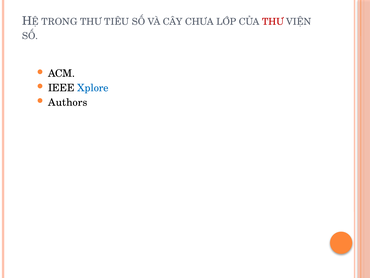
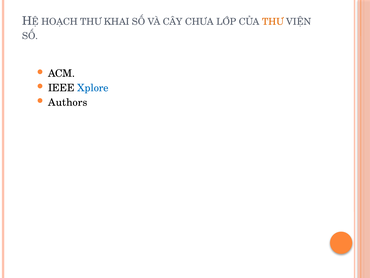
TRONG: TRONG -> HOẠCH (59, 22)
TIÊU: TIÊU -> KHAI (117, 22)
THƯ colour: red -> orange (273, 22)
